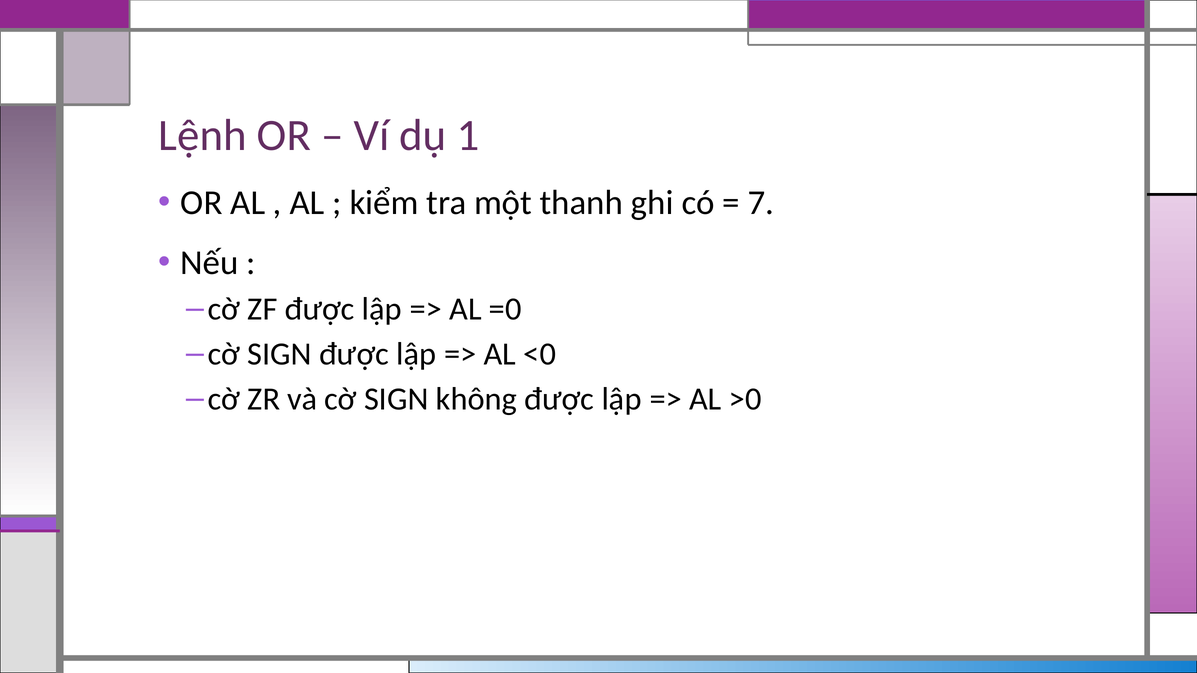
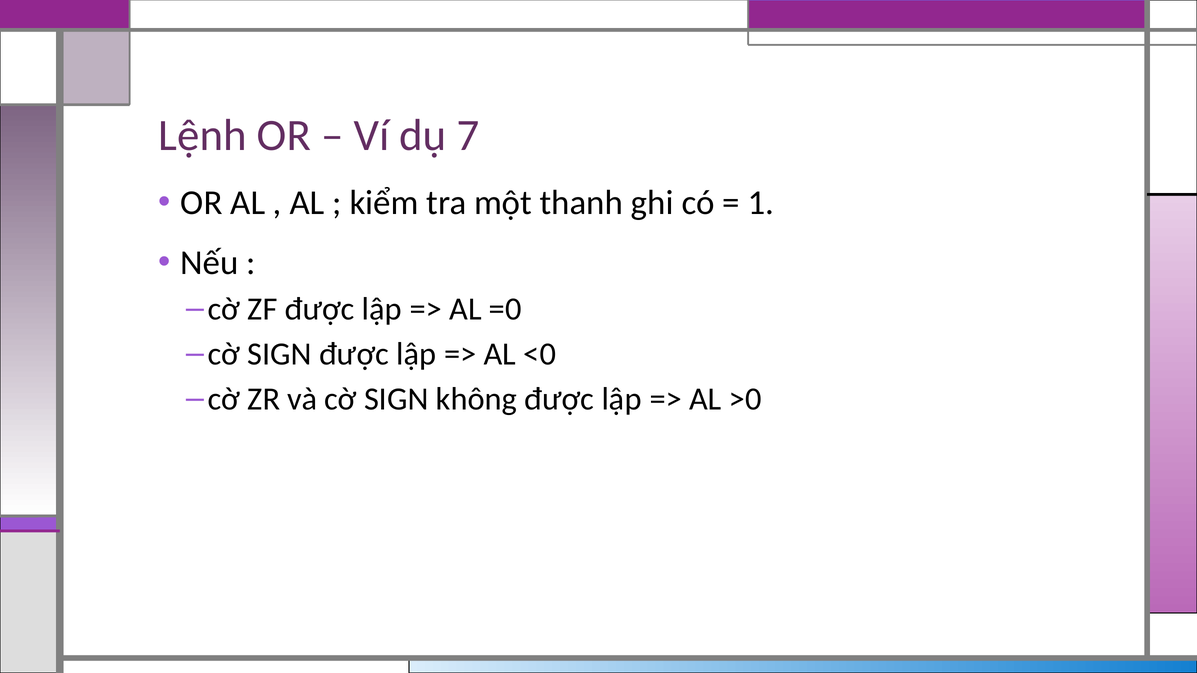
1: 1 -> 7 (468, 136)
7: 7 -> 1 (761, 203)
